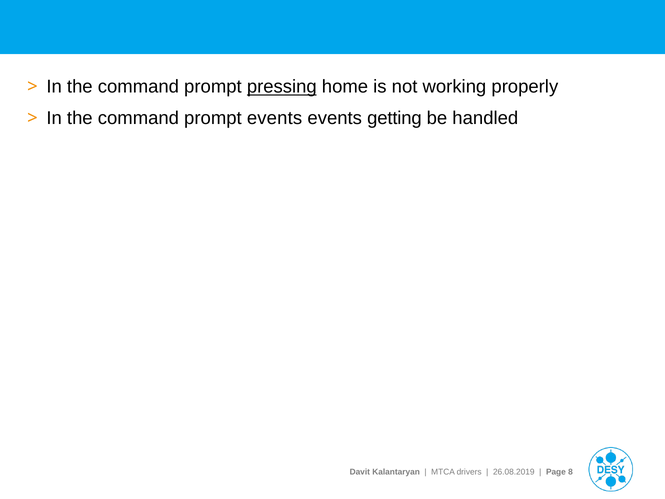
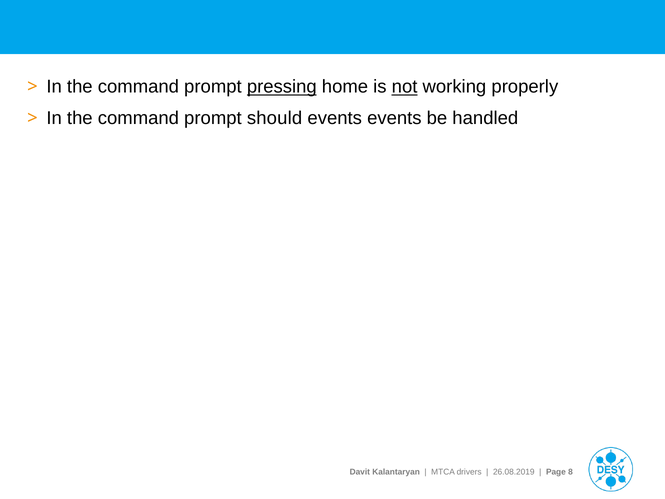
not underline: none -> present (405, 87)
prompt events: events -> should (275, 118)
events getting: getting -> events (394, 118)
